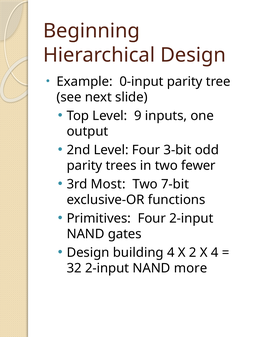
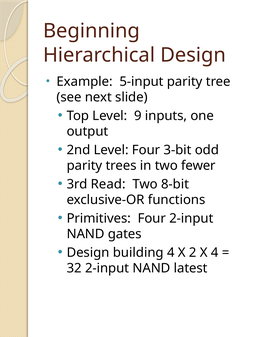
0-input: 0-input -> 5-input (141, 82)
Most: Most -> Read (108, 184)
7-bit: 7-bit -> 8-bit (175, 184)
more: more -> latest (191, 269)
